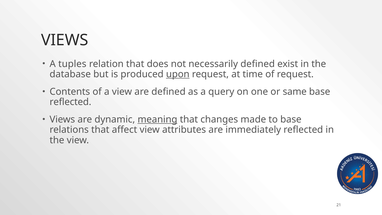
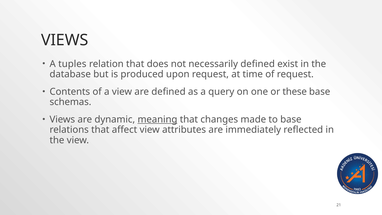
upon underline: present -> none (178, 74)
same: same -> these (295, 92)
reflected: reflected -> schemas (70, 102)
